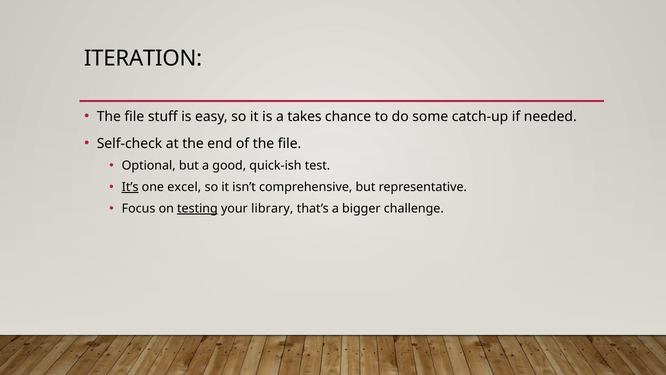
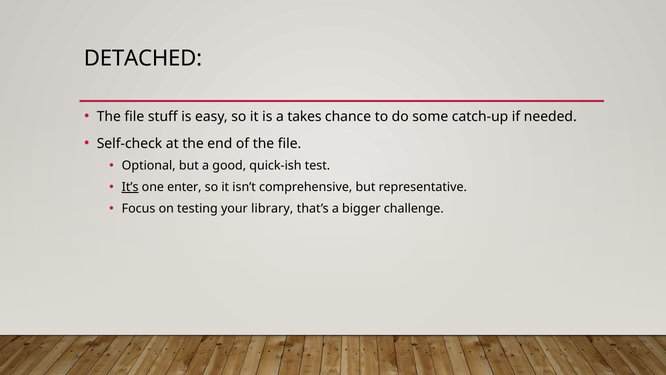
ITERATION: ITERATION -> DETACHED (143, 58)
excel: excel -> enter (184, 187)
testing underline: present -> none (197, 208)
